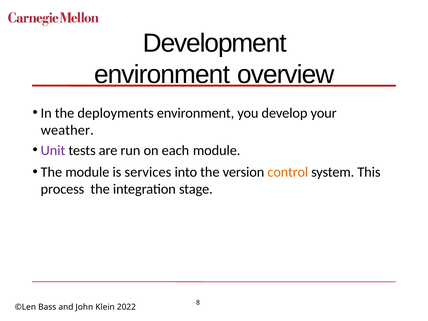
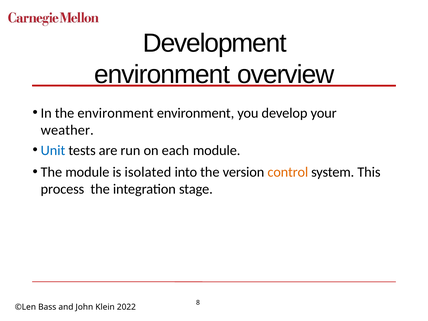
the deployments: deployments -> environment (116, 113)
Unit colour: purple -> blue (53, 150)
services: services -> isolated (148, 172)
